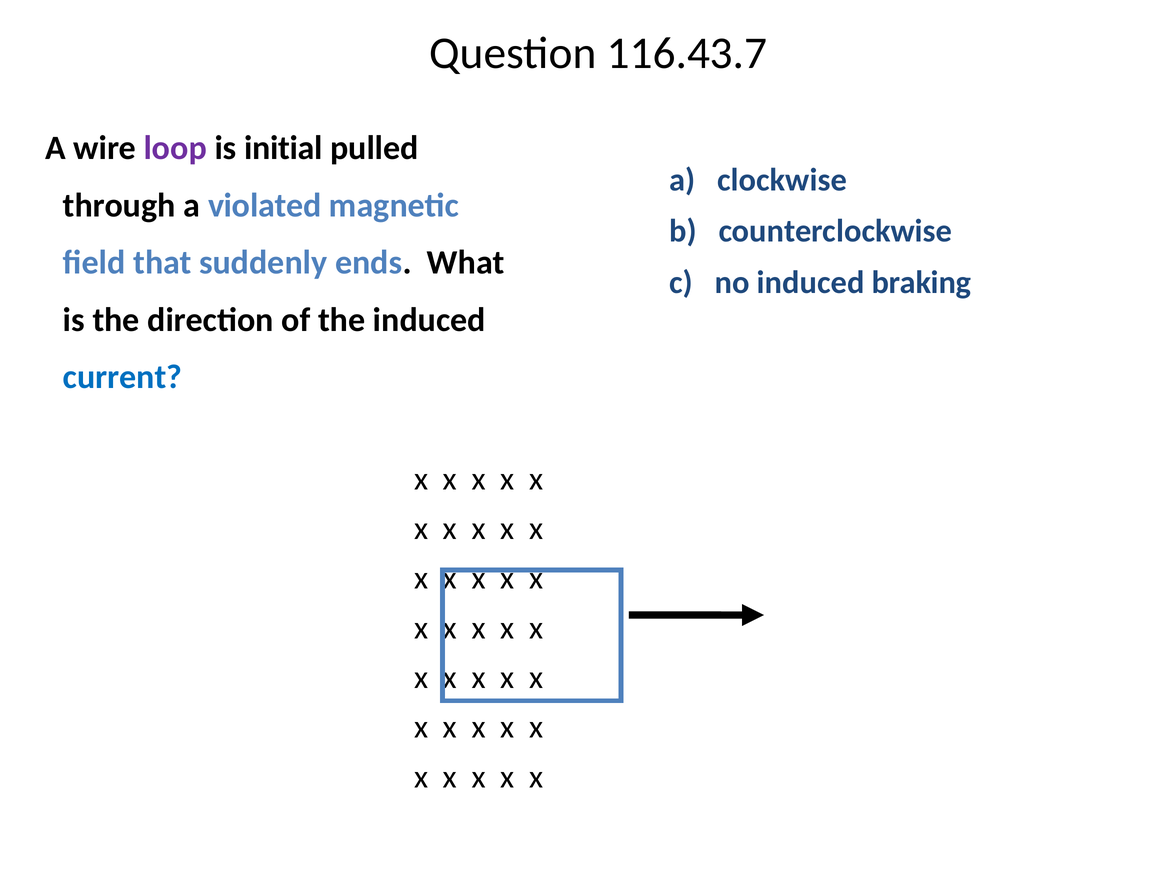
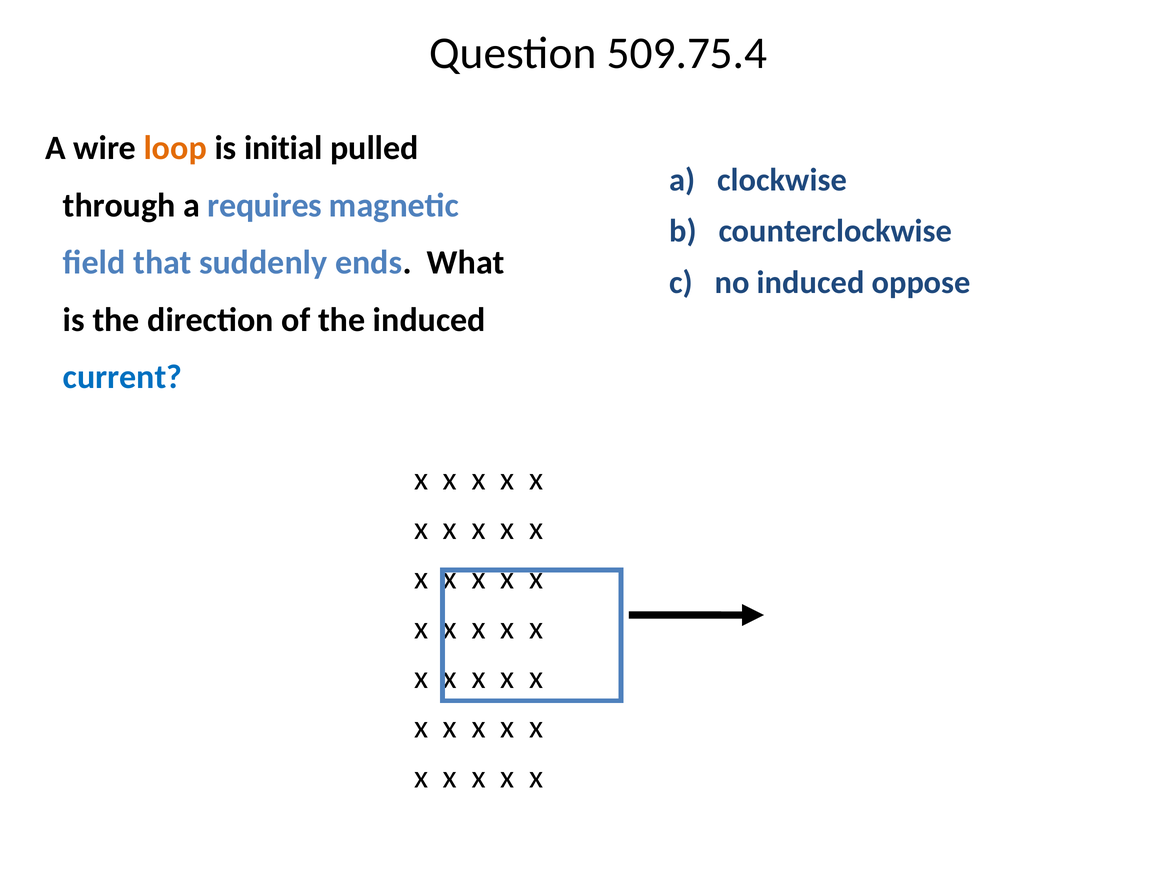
116.43.7: 116.43.7 -> 509.75.4 (687, 53)
loop colour: purple -> orange (175, 148)
violated: violated -> requires (265, 205)
braking: braking -> oppose (921, 282)
